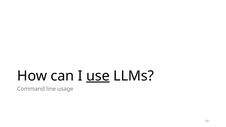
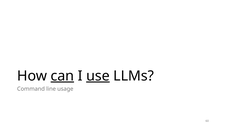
can underline: none -> present (62, 76)
